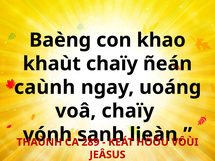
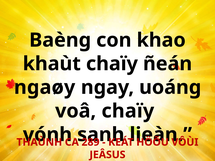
caùnh: caùnh -> ngaøy (45, 87)
